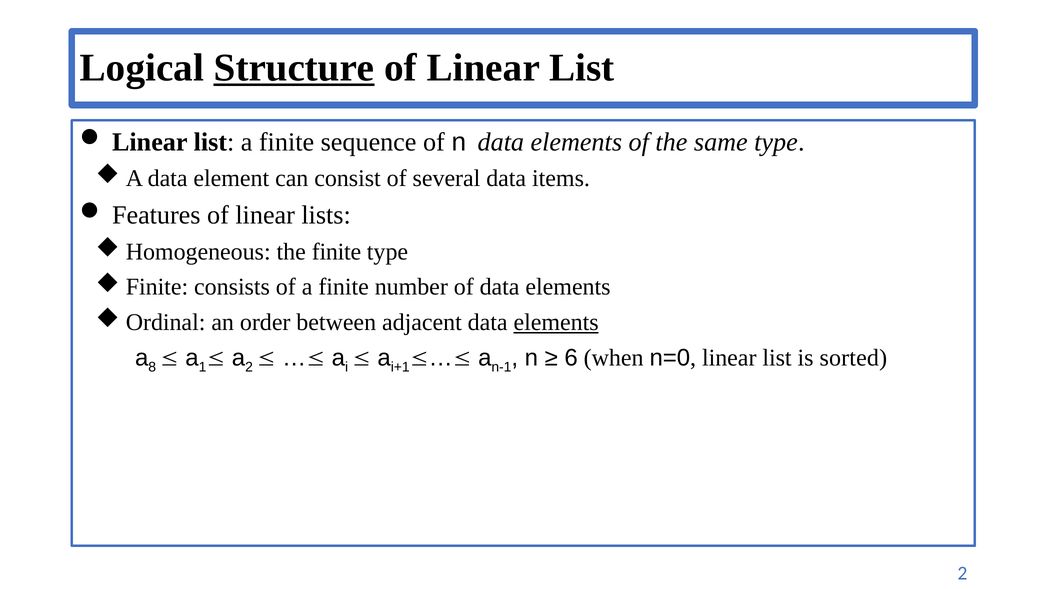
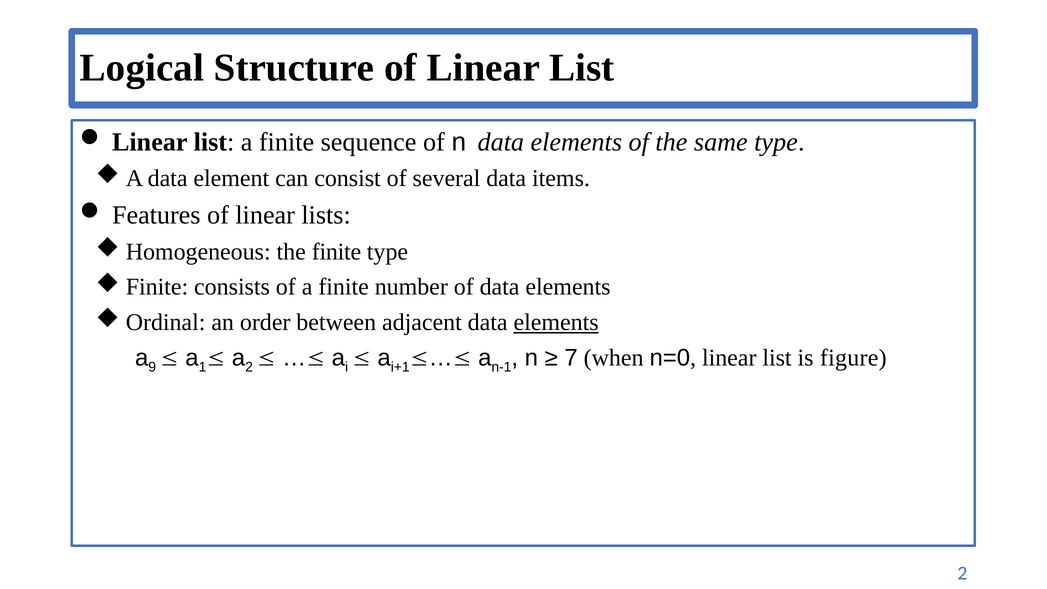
Structure underline: present -> none (294, 68)
8: 8 -> 9 (152, 367)
6: 6 -> 7 (571, 358)
sorted: sorted -> figure (853, 358)
